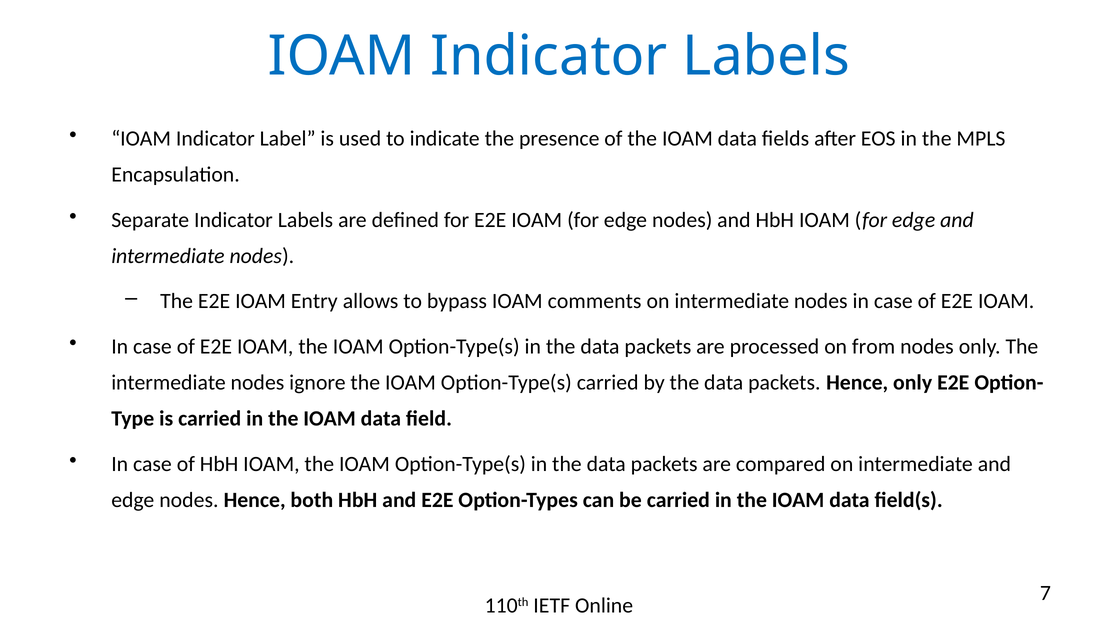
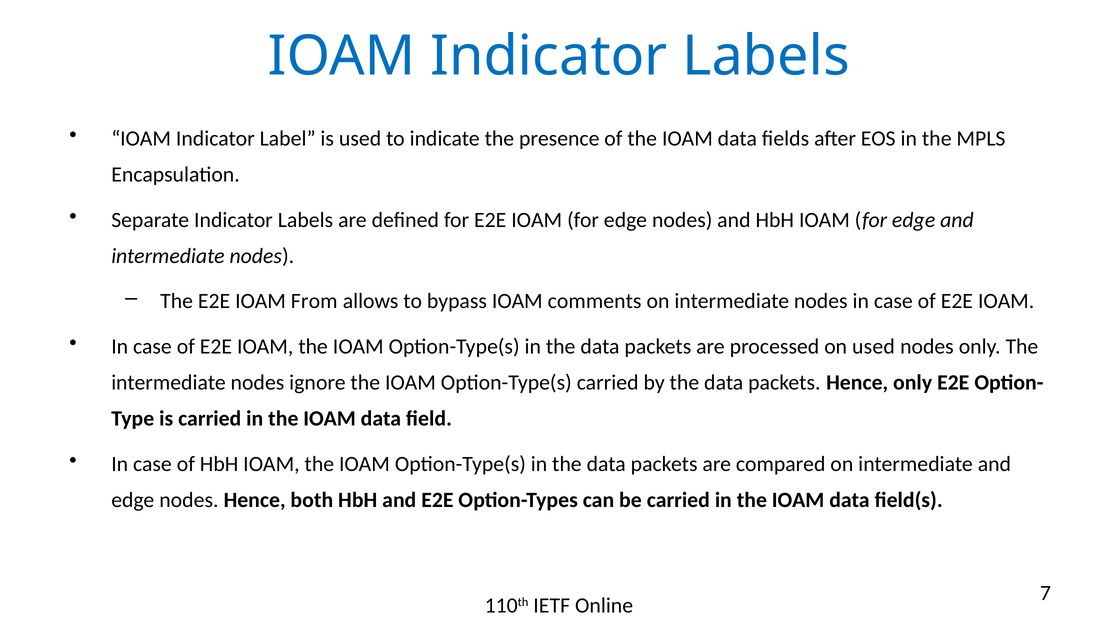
Entry: Entry -> From (314, 301)
on from: from -> used (873, 347)
